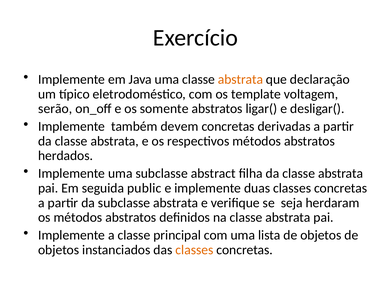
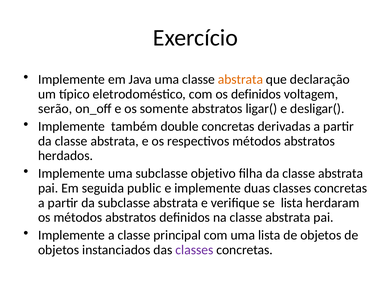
os template: template -> definidos (256, 94)
devem: devem -> double (180, 127)
abstract: abstract -> objetivo (213, 174)
se seja: seja -> lista (292, 203)
classes colour: orange -> purple (194, 250)
